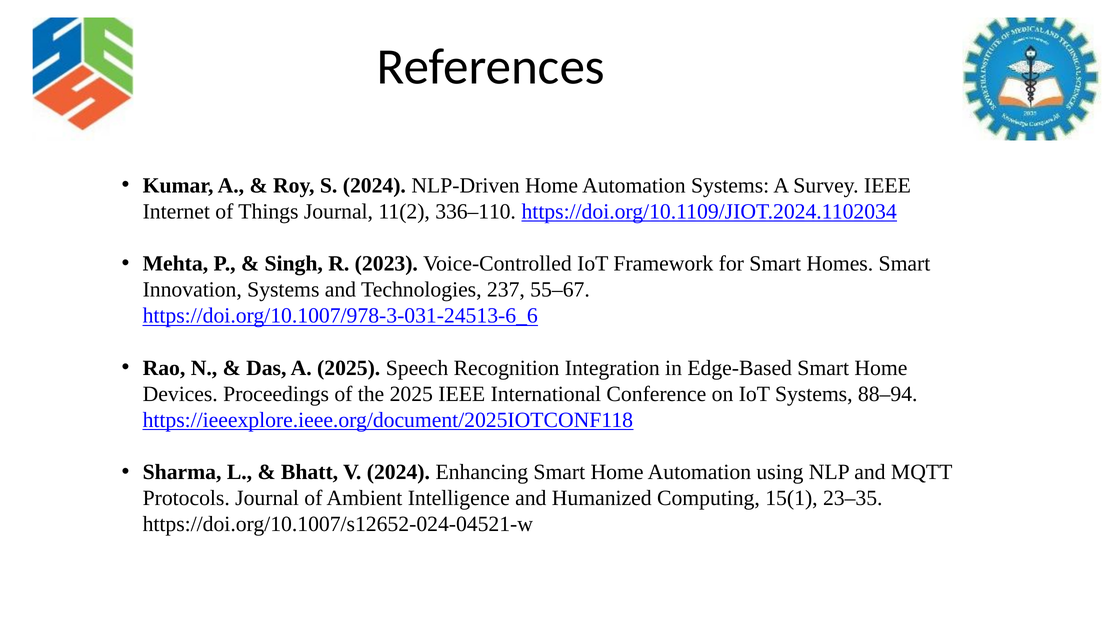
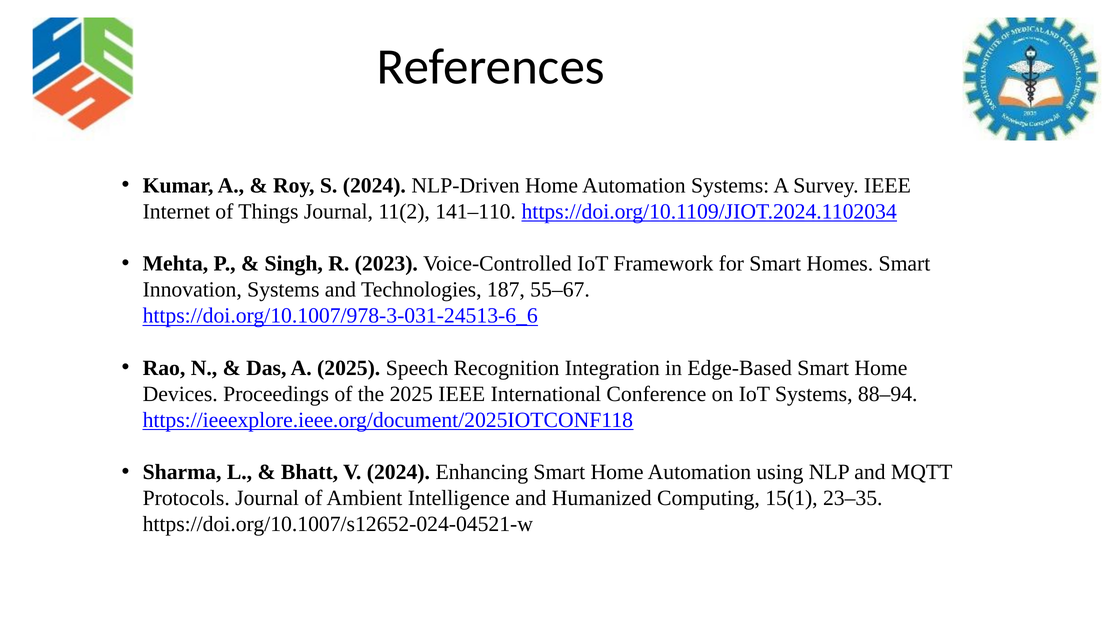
336–110: 336–110 -> 141–110 (476, 211)
237: 237 -> 187 (506, 290)
